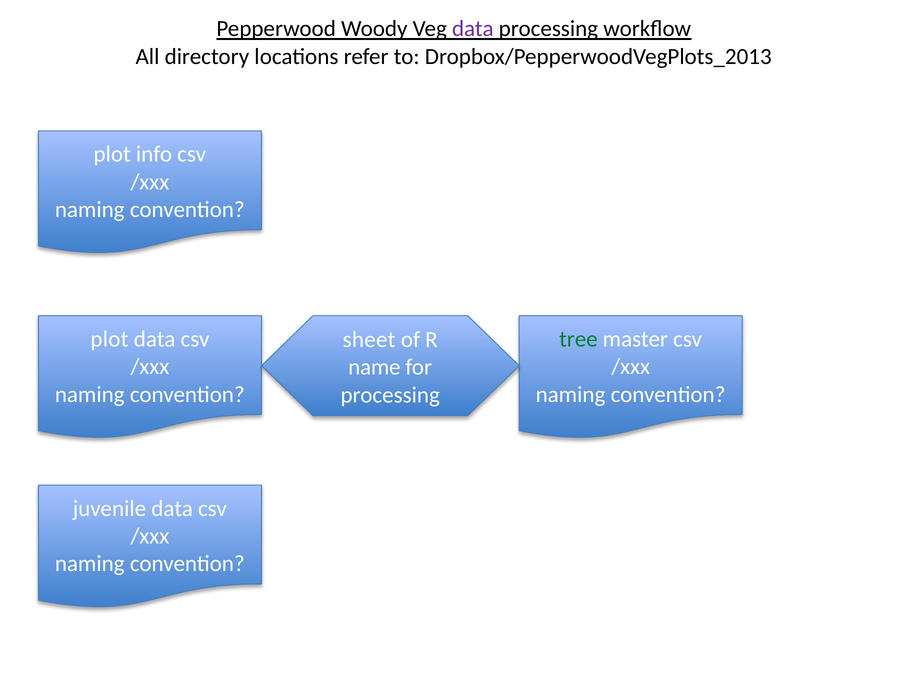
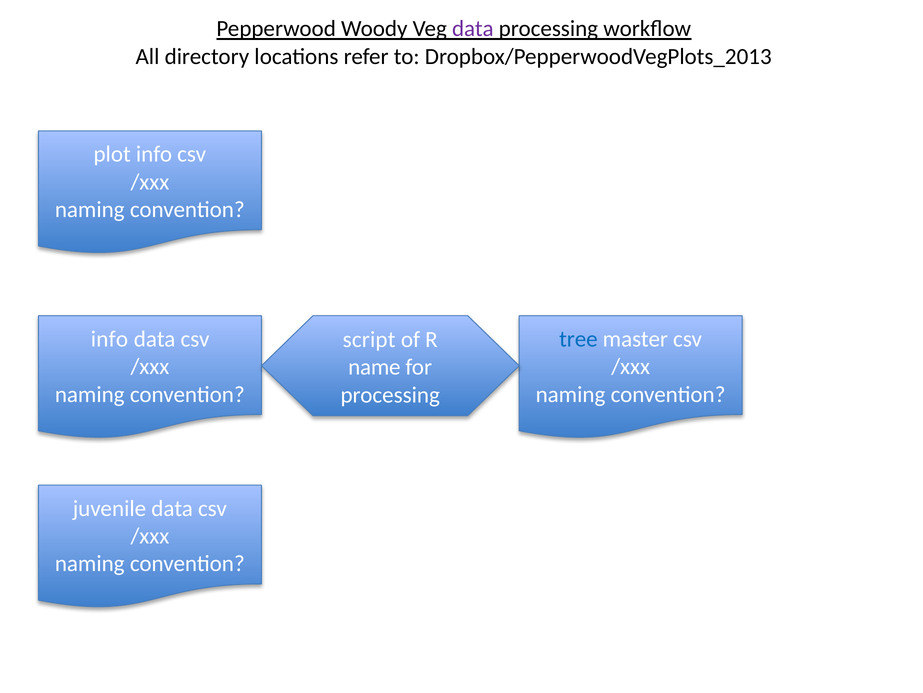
plot: plot -> info (109, 339)
tree colour: green -> blue (578, 339)
sheet: sheet -> script (369, 339)
